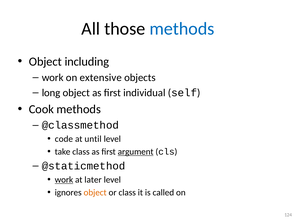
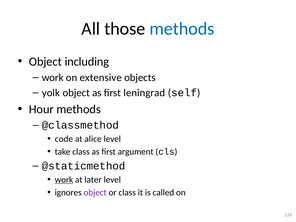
long: long -> yolk (51, 93)
individual: individual -> leningrad (144, 93)
Cook: Cook -> Hour (41, 109)
until: until -> alice (93, 139)
argument underline: present -> none (136, 152)
object colour: orange -> purple (95, 193)
